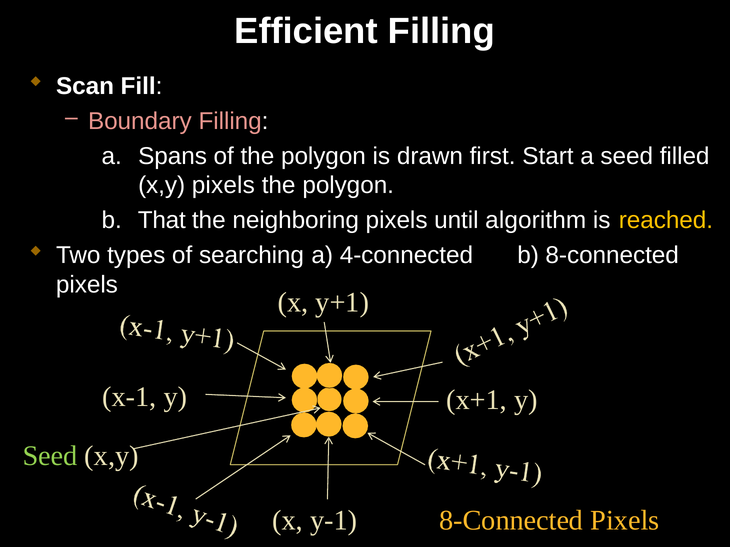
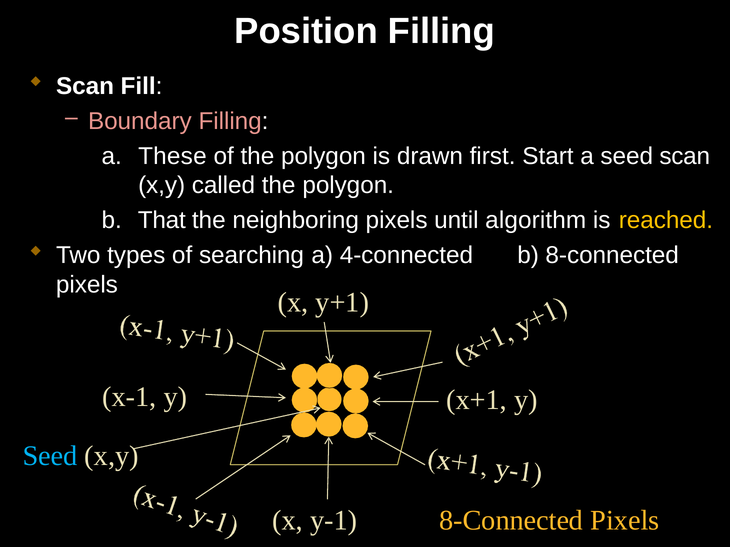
Efficient: Efficient -> Position (306, 31)
Spans: Spans -> These (172, 156)
seed filled: filled -> scan (685, 156)
x,y pixels: pixels -> called (223, 186)
Seed colour: light green -> light blue (50, 456)
